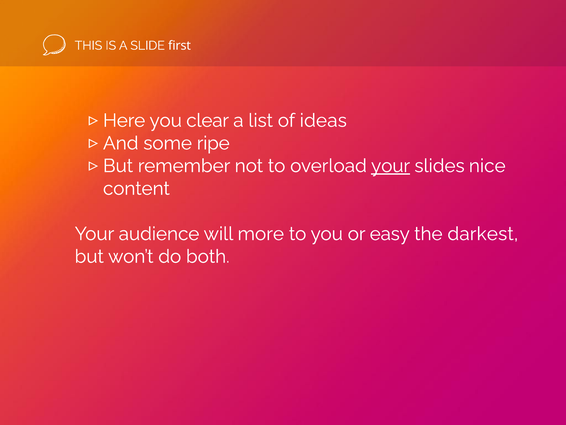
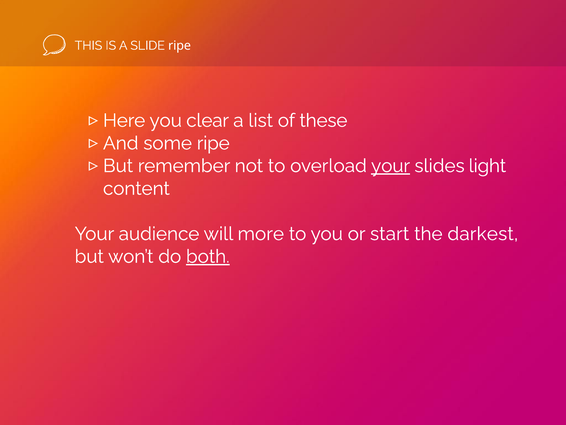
SLIDE first: first -> ripe (180, 45)
ideas: ideas -> these (323, 120)
nice: nice -> light (487, 166)
easy: easy -> start (390, 234)
both underline: none -> present (208, 256)
